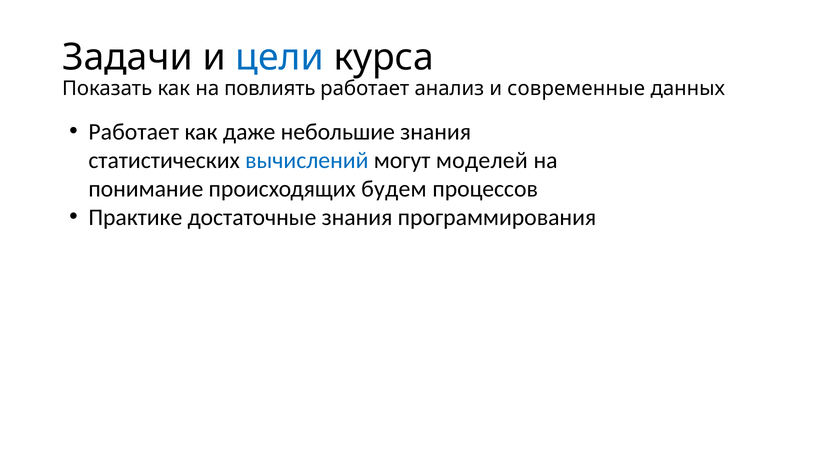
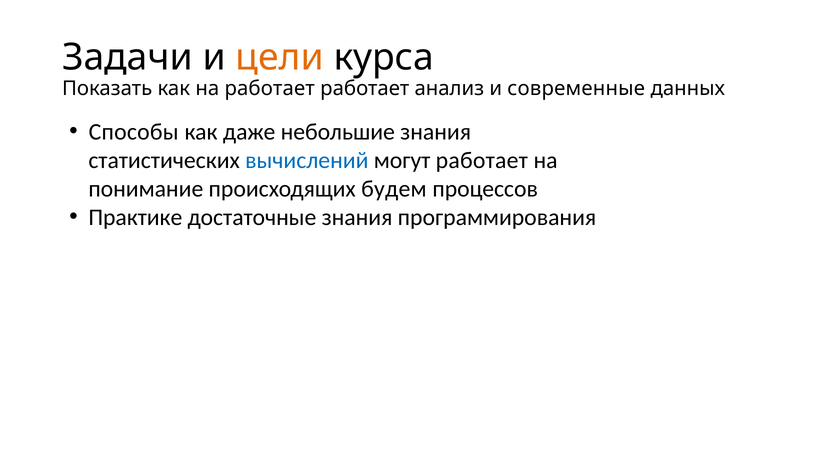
цели colour: blue -> orange (280, 57)
на повлиять: повлиять -> работает (270, 89)
Работает: Работает -> Способы (134, 132)
могут моделей: моделей -> работает (482, 160)
